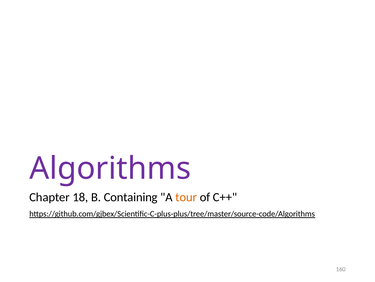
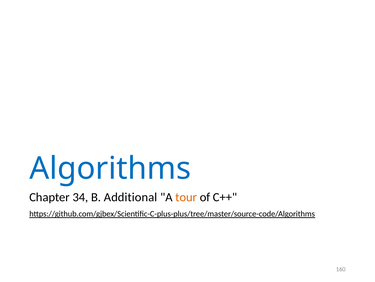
Algorithms colour: purple -> blue (110, 168)
18: 18 -> 34 (80, 197)
Containing: Containing -> Additional (131, 197)
